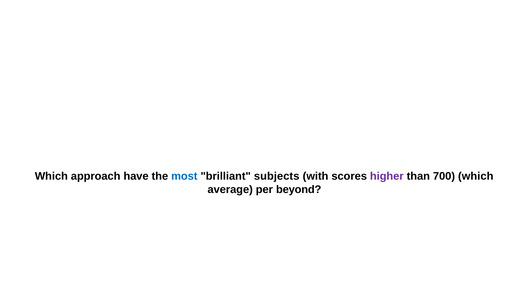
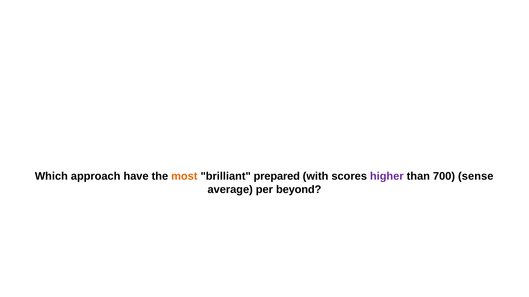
most colour: blue -> orange (184, 177)
subjects: subjects -> prepared (277, 177)
700 which: which -> sense (476, 177)
